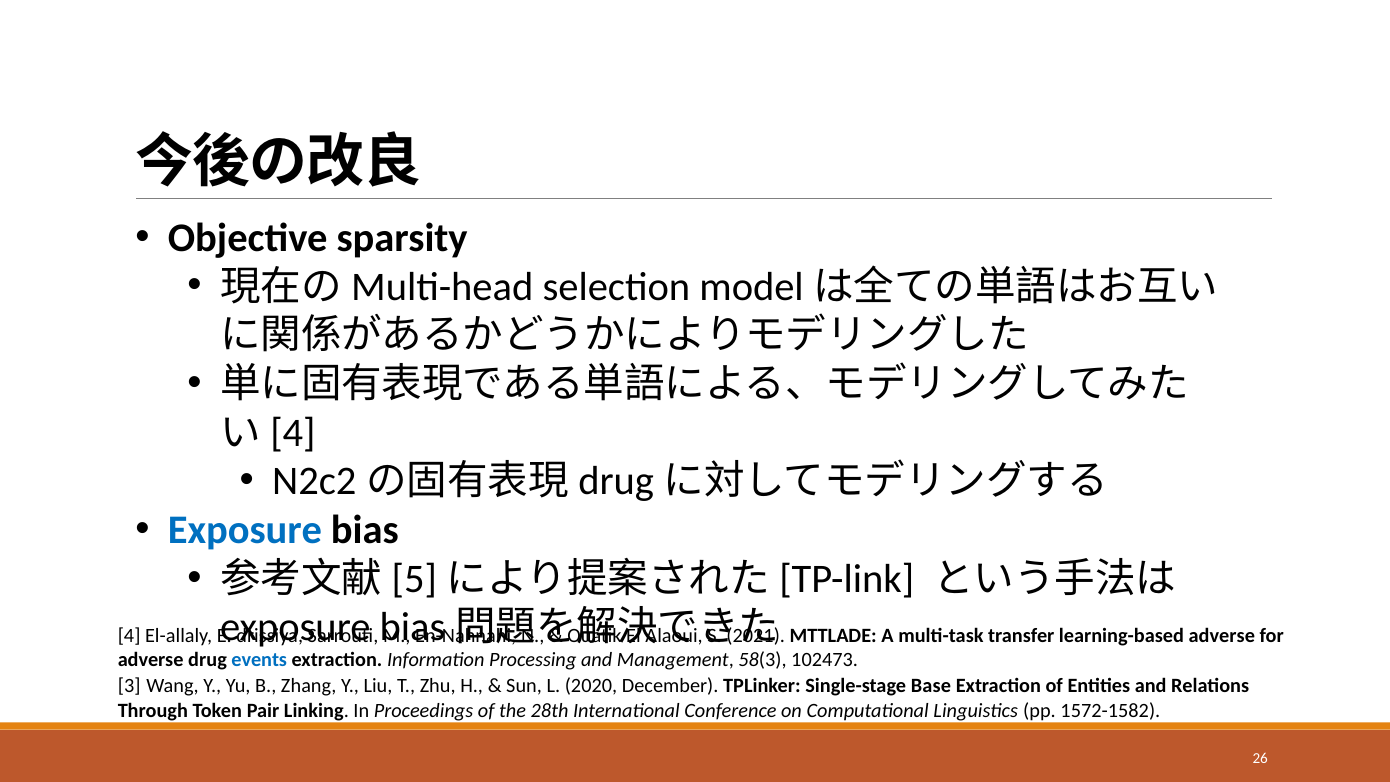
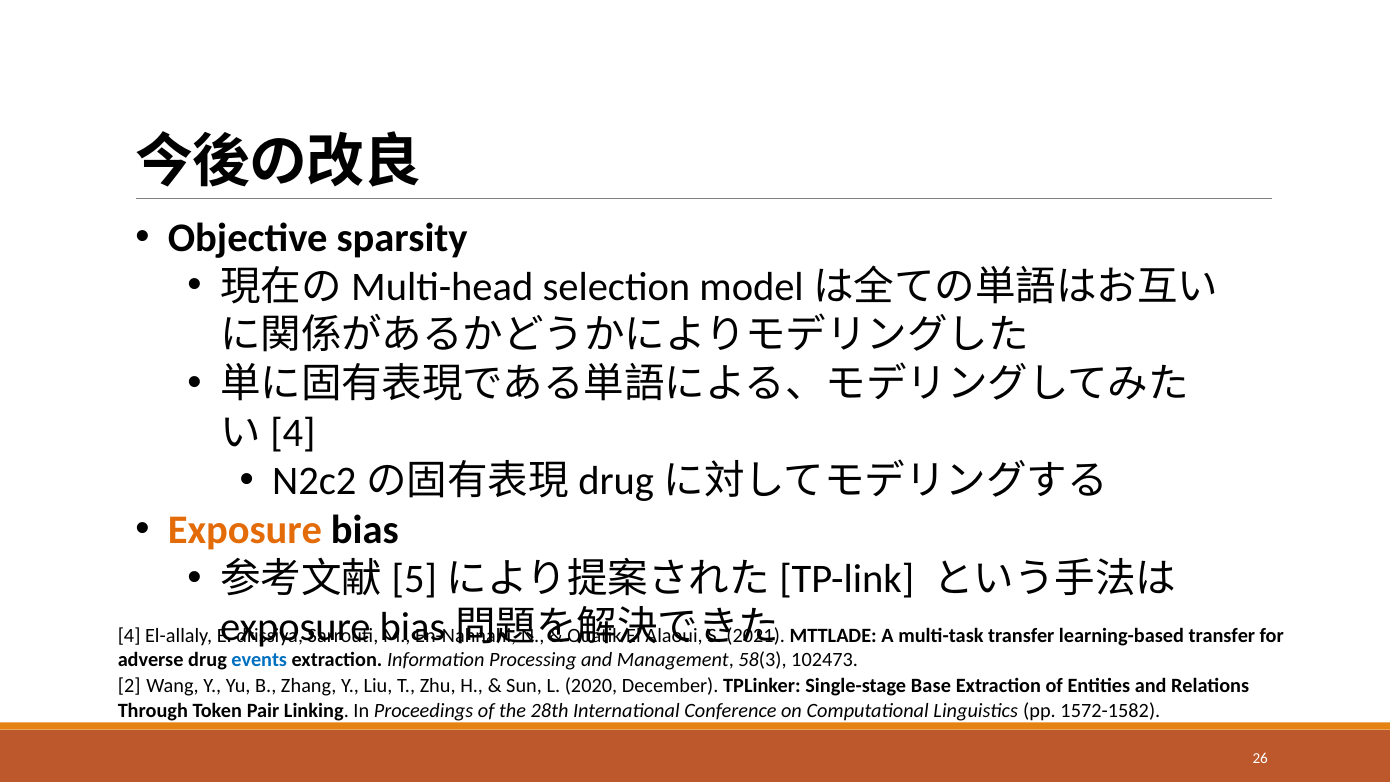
Exposure colour: blue -> orange (245, 530)
learning-based adverse: adverse -> transfer (1222, 636)
3: 3 -> 2 (129, 685)
